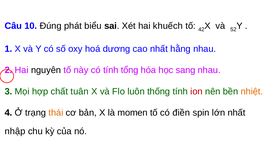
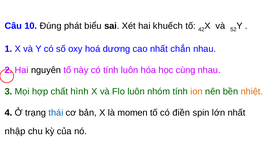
hằng: hằng -> chắn (180, 49)
tính tổng: tổng -> luôn (130, 70)
sang: sang -> cùng (186, 70)
tuân: tuân -> hình (80, 92)
thống: thống -> nhóm (159, 92)
ion colour: red -> orange (196, 92)
thái colour: orange -> blue (56, 113)
